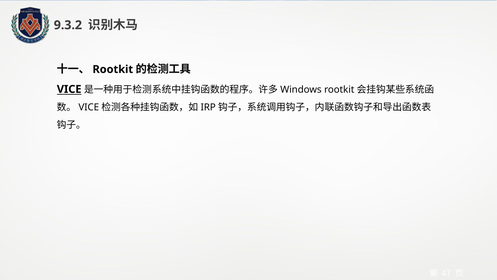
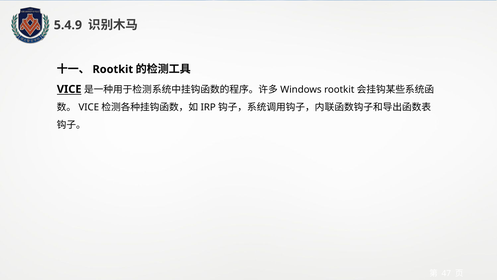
9.3.2: 9.3.2 -> 5.4.9 (68, 25)
